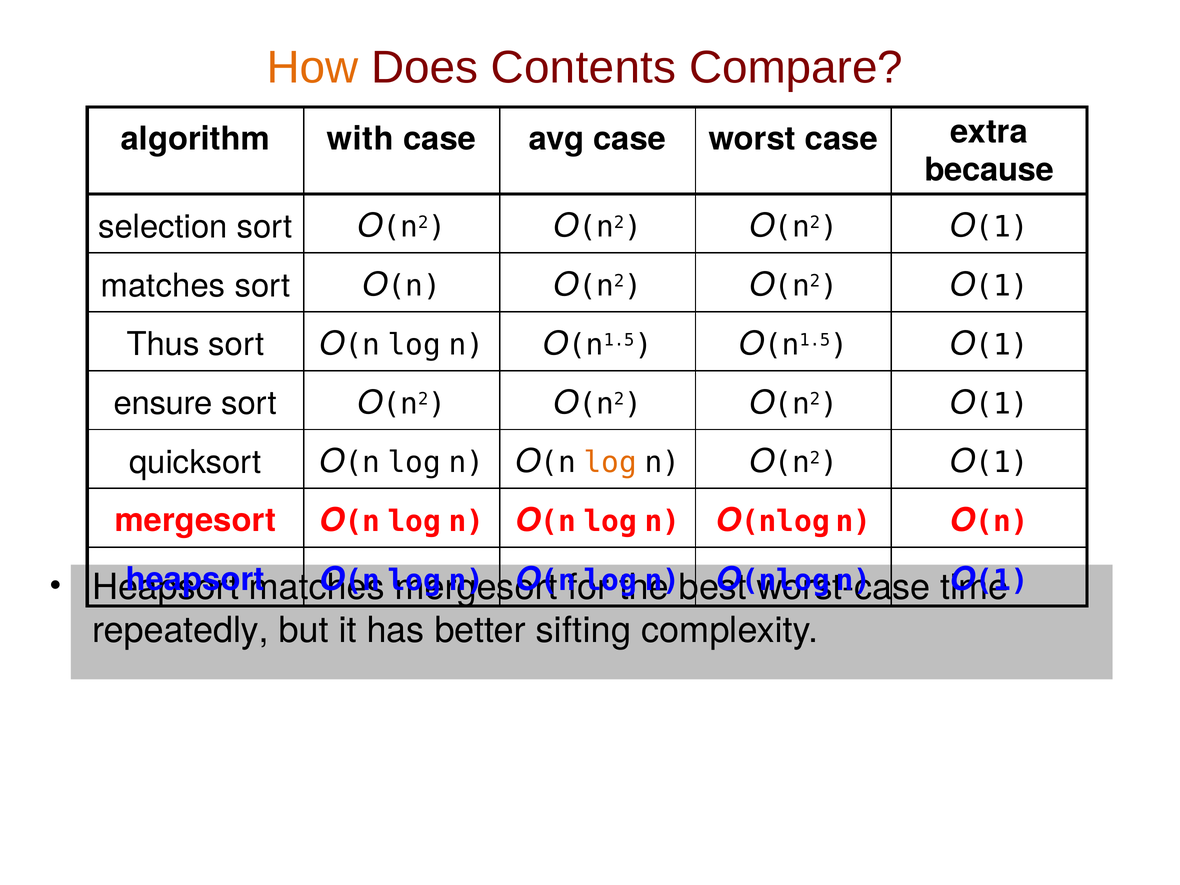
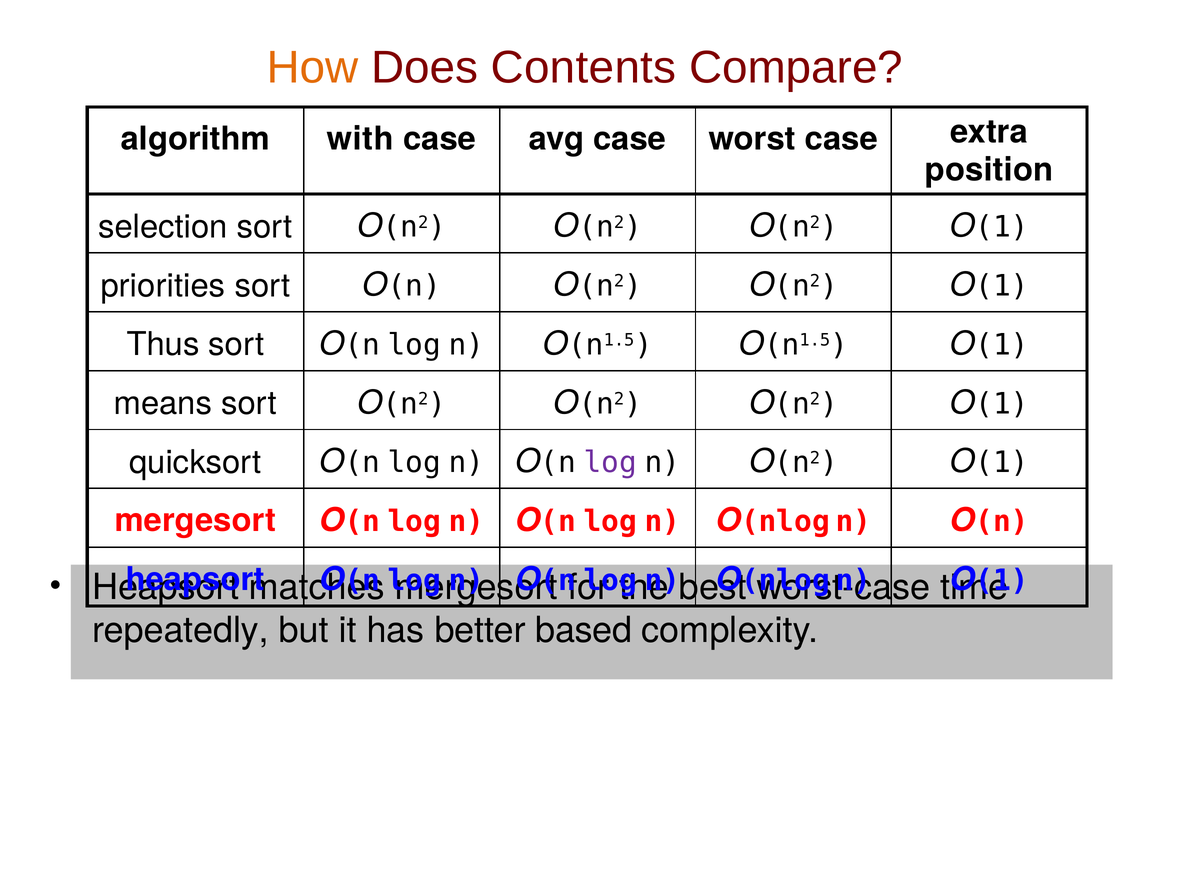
because: because -> position (989, 170)
matches: matches -> priorities (163, 286)
ensure: ensure -> means (163, 403)
log colour: orange -> purple (610, 463)
sifting: sifting -> based (584, 630)
